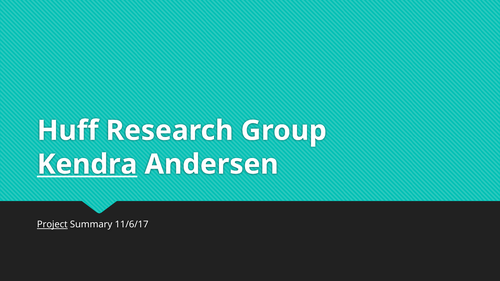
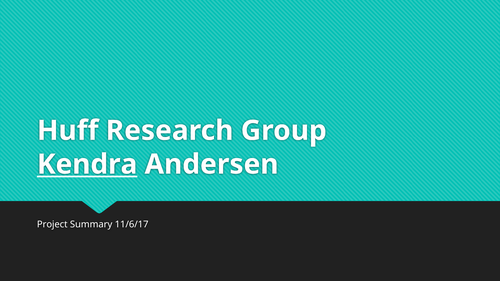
Project underline: present -> none (52, 225)
